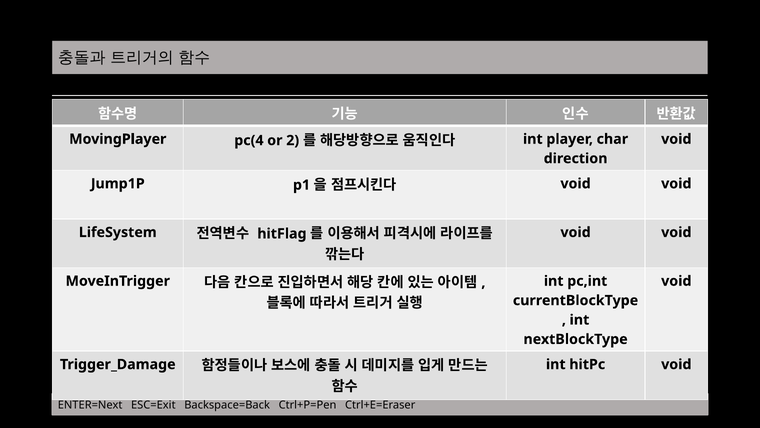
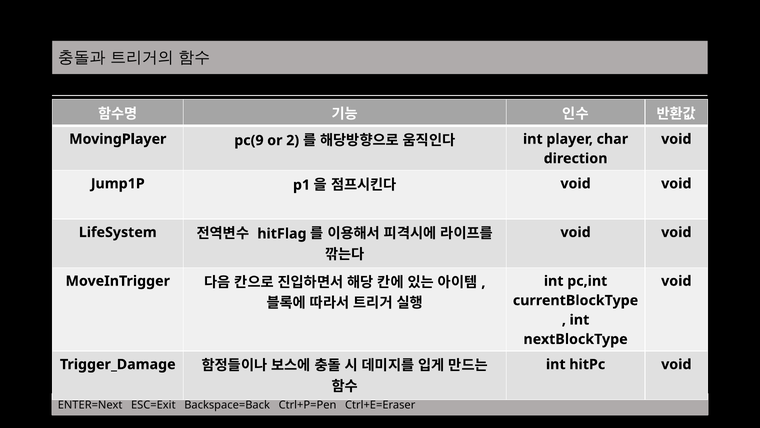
pc(4: pc(4 -> pc(9 (249, 140)
